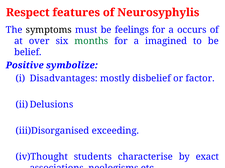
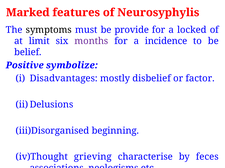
Respect: Respect -> Marked (28, 13)
feelings: feelings -> provide (132, 30)
occurs: occurs -> locked (192, 30)
over: over -> limit (39, 41)
months colour: green -> purple (91, 41)
imagined: imagined -> incidence (166, 41)
exceeding: exceeding -> beginning (115, 131)
students: students -> grieving (93, 157)
exact: exact -> feces (207, 157)
